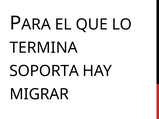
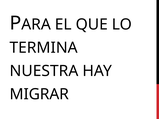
SOPORTA: SOPORTA -> NUESTRA (44, 71)
